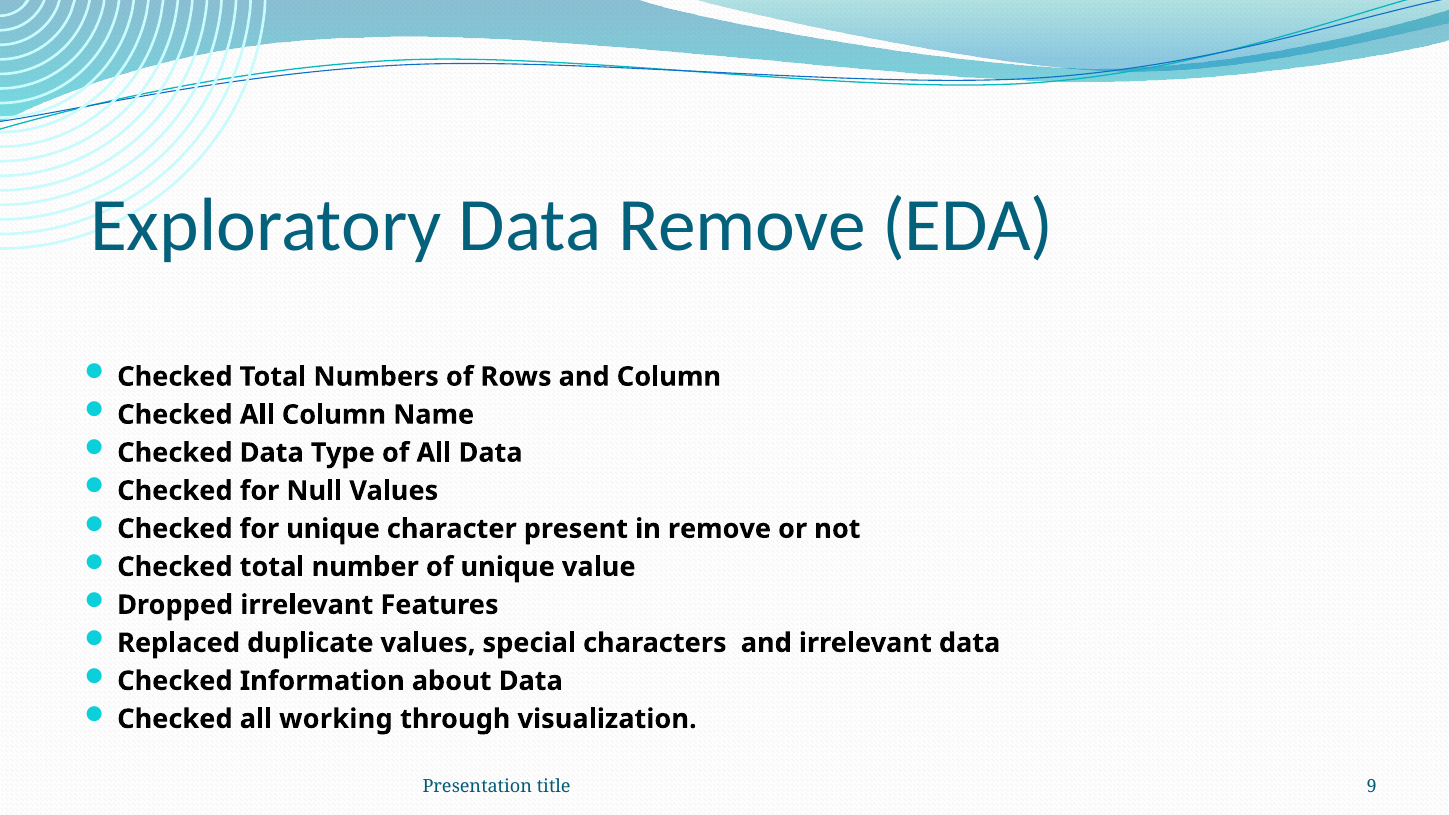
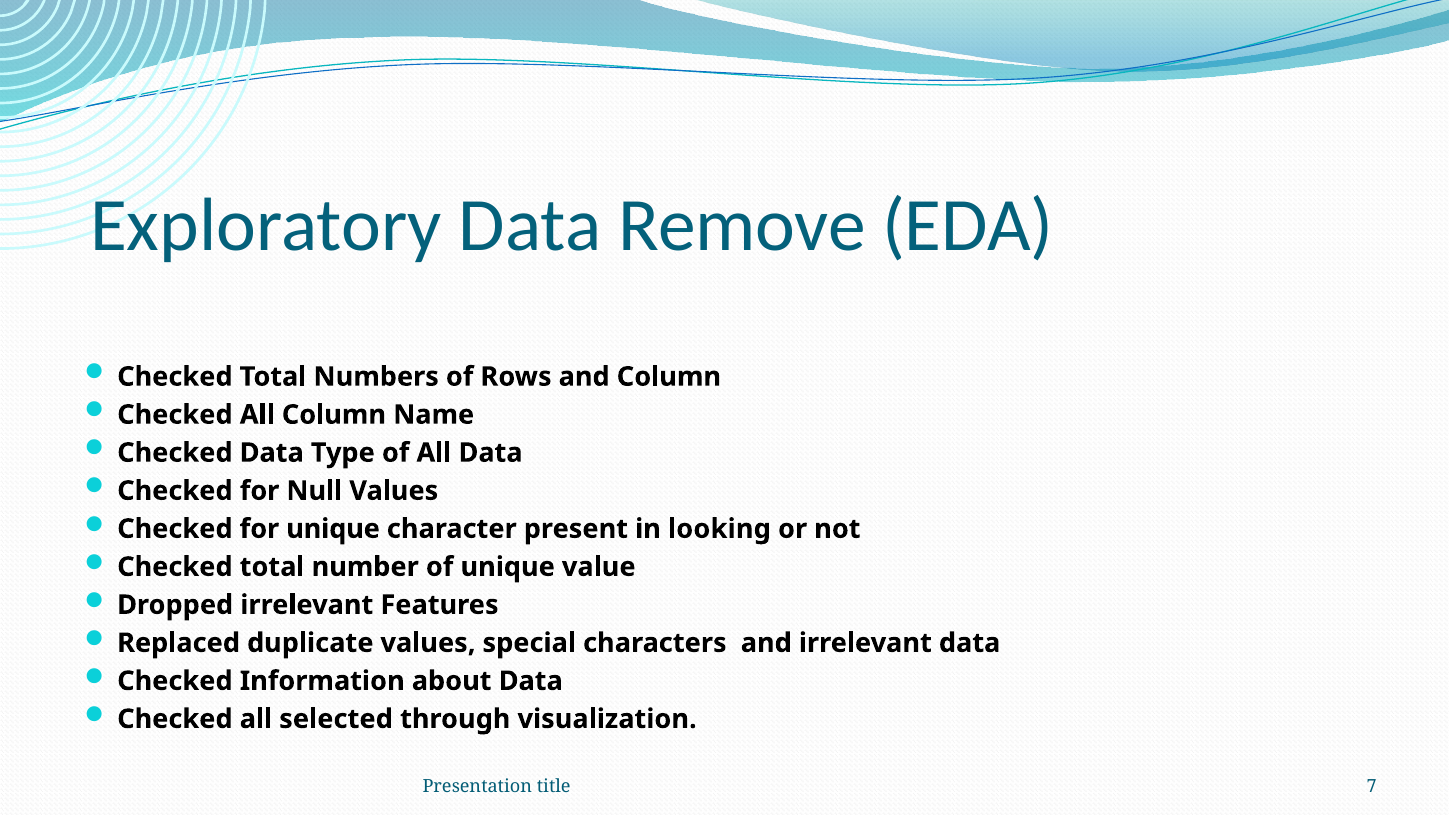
in remove: remove -> looking (719, 529)
working: working -> selected (336, 719)
9: 9 -> 7 (1372, 786)
